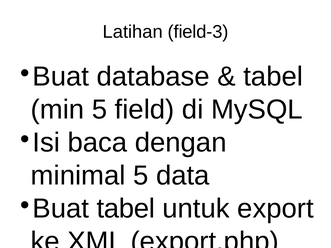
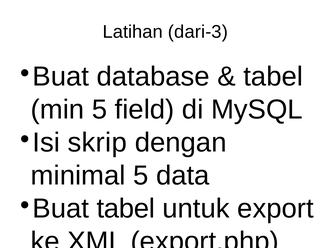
field-3: field-3 -> dari-3 (198, 32)
Isi baca: baca -> skrip (97, 143)
